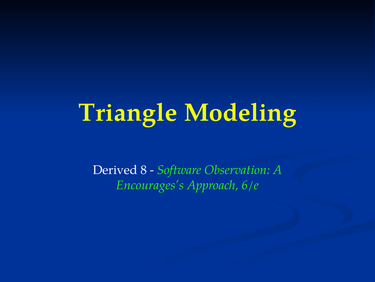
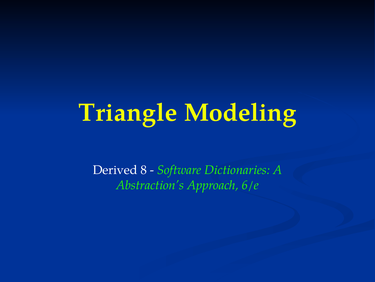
Observation: Observation -> Dictionaries (237, 170)
Encourages’s: Encourages’s -> Abstraction’s (150, 185)
